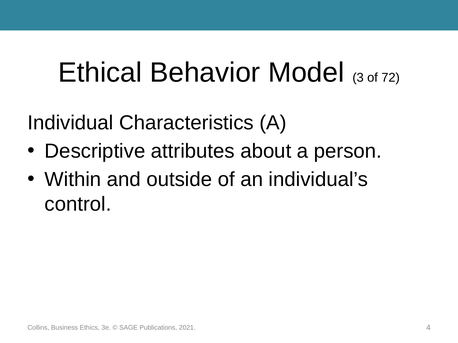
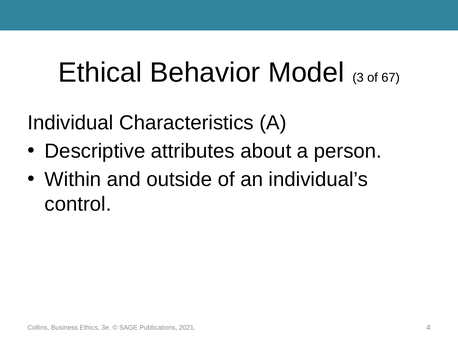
72: 72 -> 67 (391, 78)
